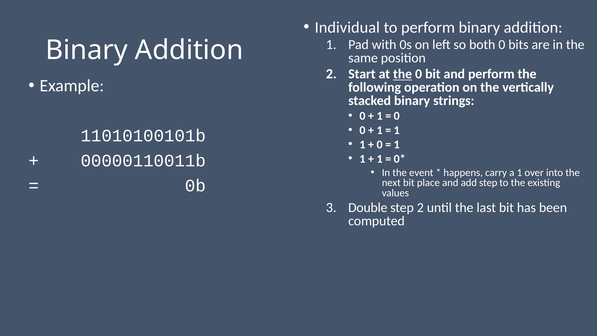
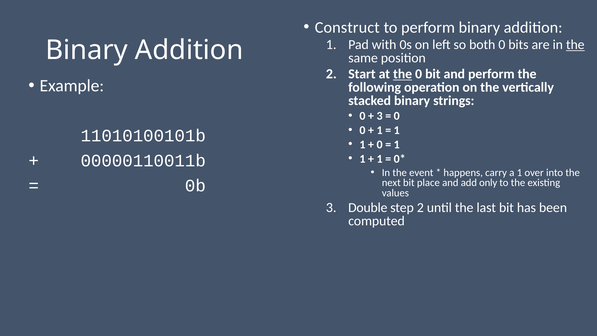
Individual: Individual -> Construct (347, 27)
the underline: none -> present (575, 45)
1: 1 -> 3 (380, 116)
add step: step -> only (488, 183)
